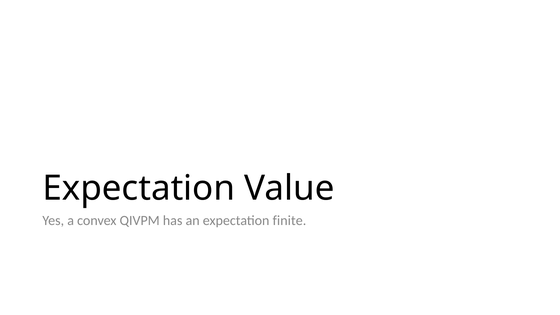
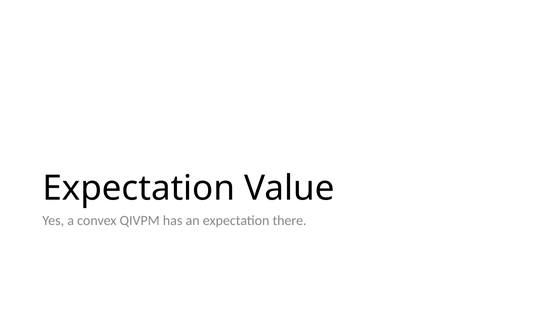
finite: finite -> there (290, 220)
